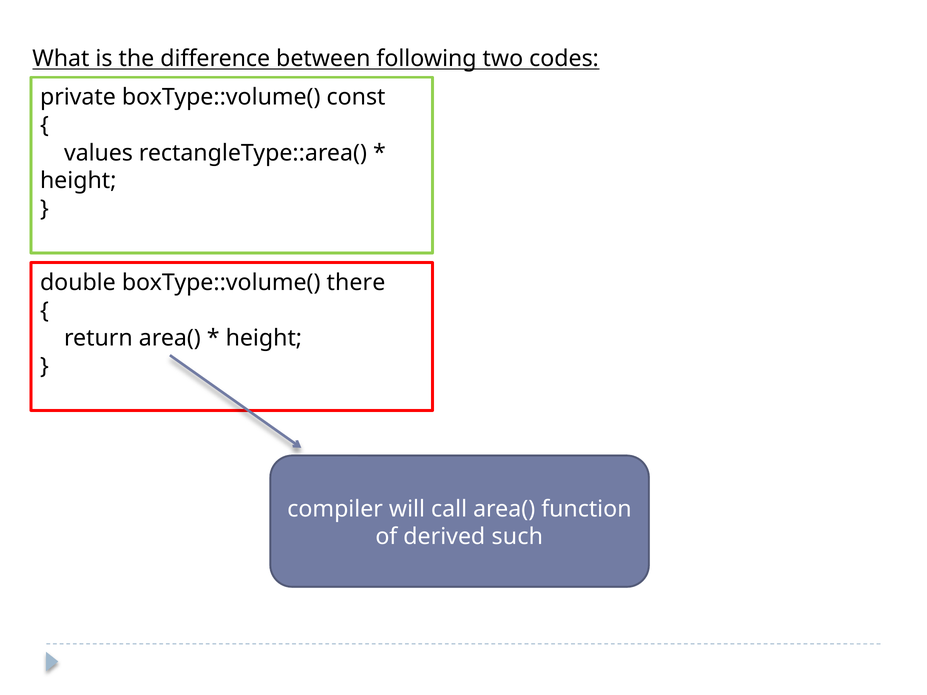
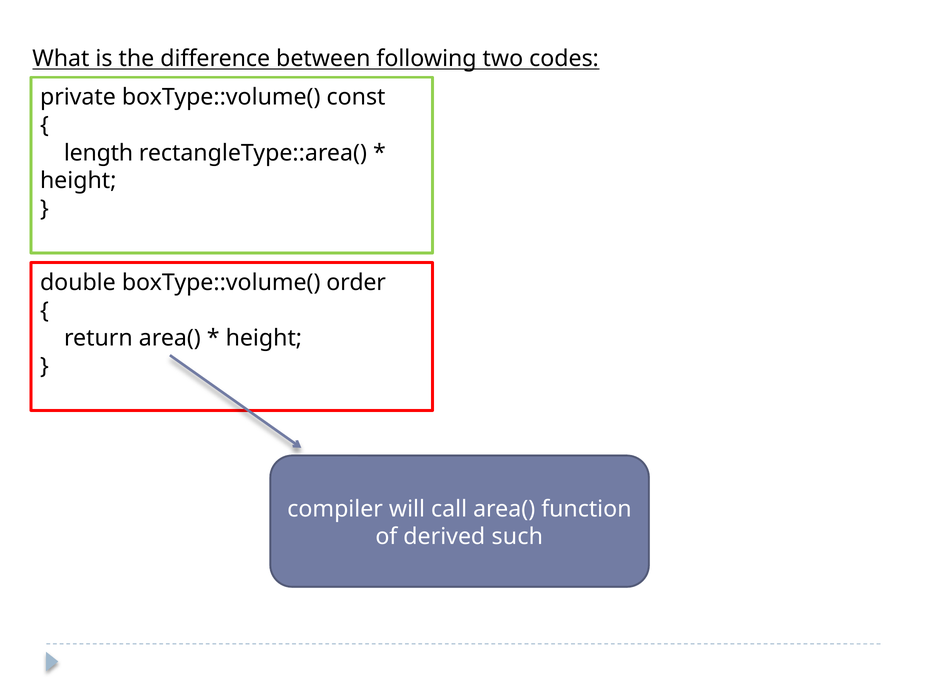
values: values -> length (99, 153)
there: there -> order (356, 283)
